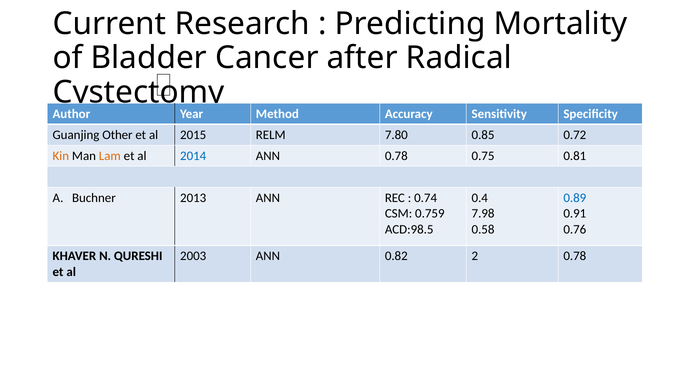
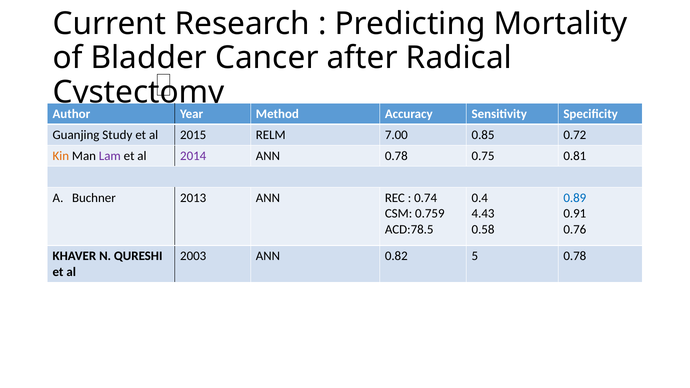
Other: Other -> Study (117, 135)
7.80: 7.80 -> 7.00 (396, 135)
Lam colour: orange -> purple (110, 156)
2014 colour: blue -> purple (193, 156)
7.98: 7.98 -> 4.43 (483, 214)
ACD:98.5: ACD:98.5 -> ACD:78.5 (409, 229)
2: 2 -> 5 (475, 256)
